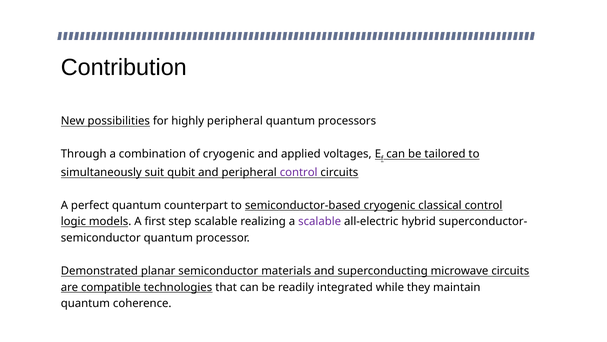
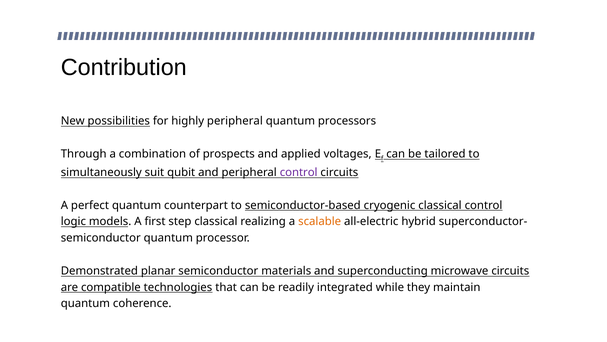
of cryogenic: cryogenic -> prospects (229, 154)
step scalable: scalable -> classical (216, 221)
scalable colour: purple -> orange (320, 221)
